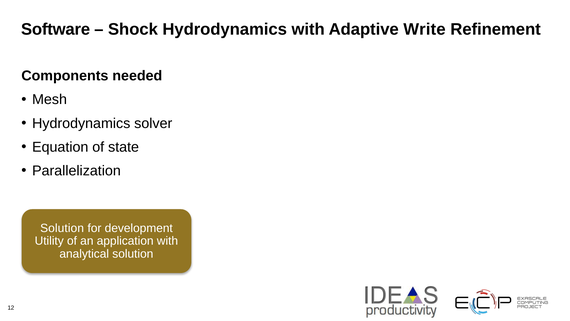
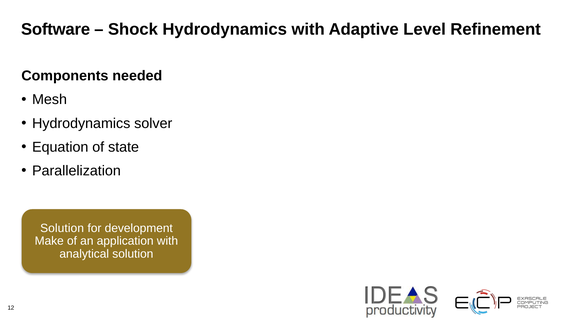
Write: Write -> Level (425, 29)
Utility: Utility -> Make (49, 241)
